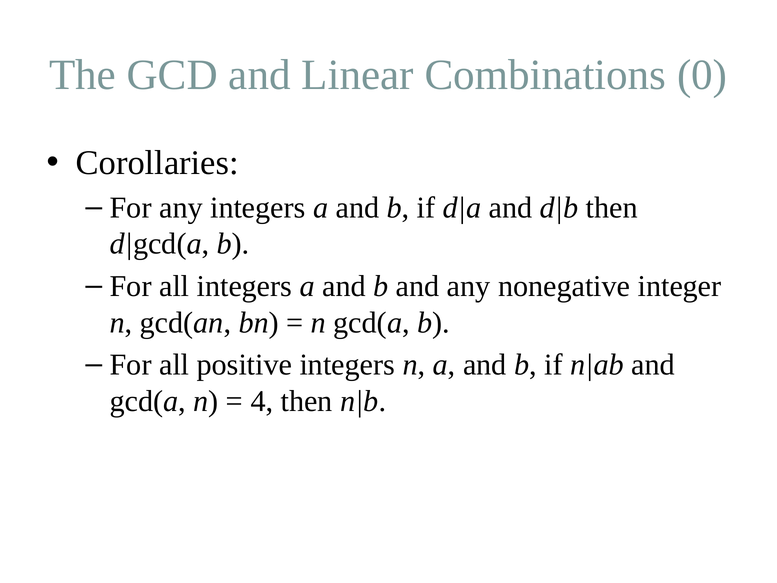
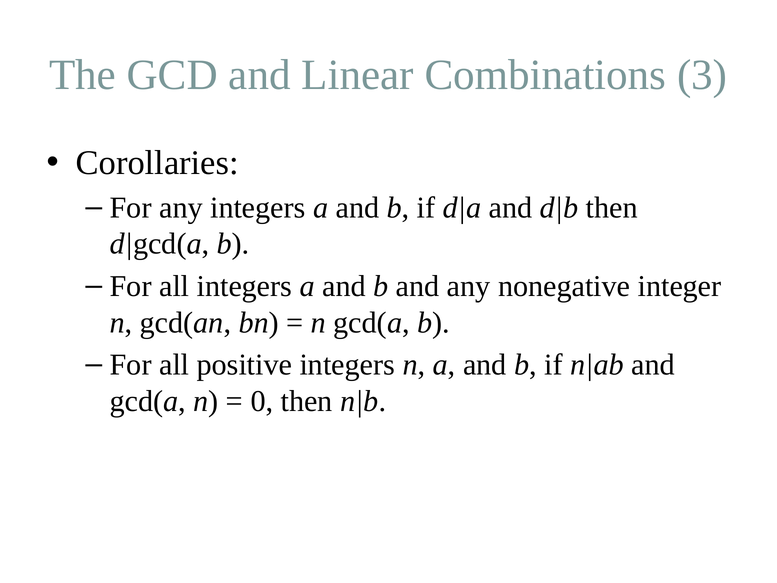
0: 0 -> 3 (702, 75)
4: 4 -> 0 (262, 401)
